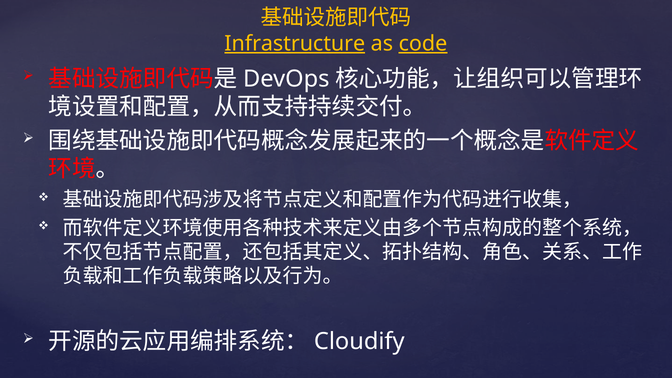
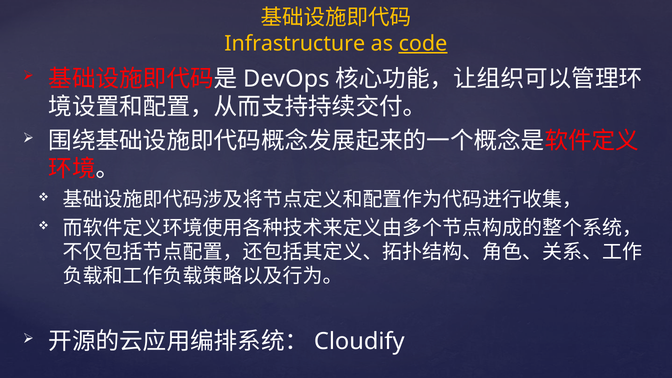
Infrastructure underline: present -> none (295, 44)
